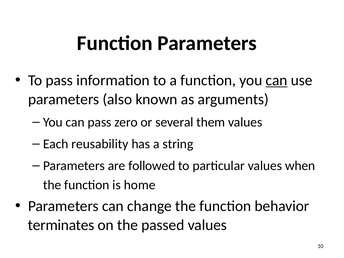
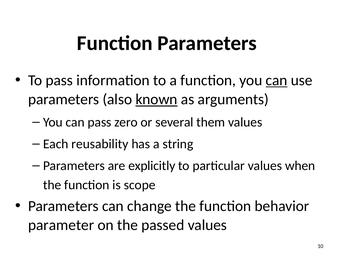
known underline: none -> present (157, 99)
followed: followed -> explicitly (152, 166)
home: home -> scope (140, 185)
terminates: terminates -> parameter (61, 225)
